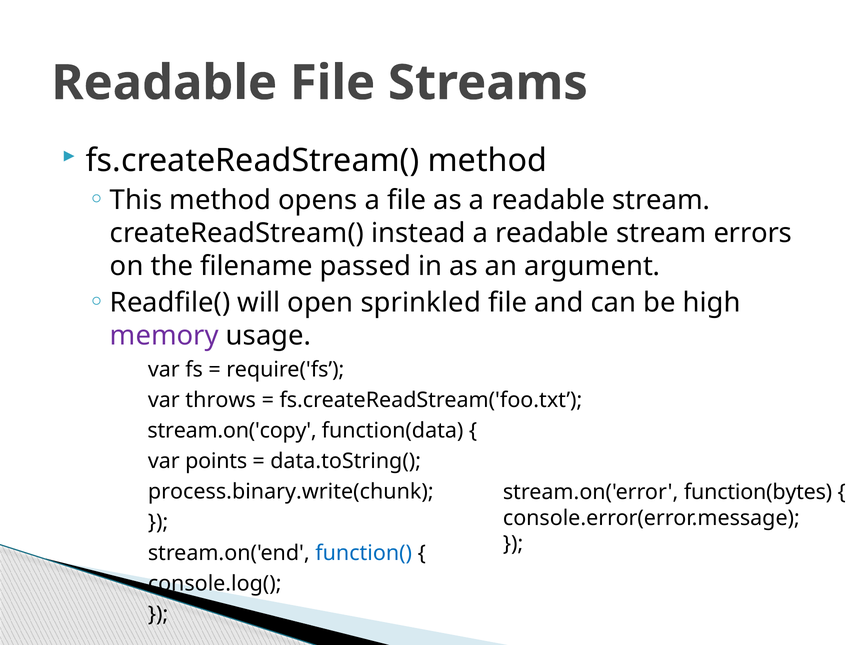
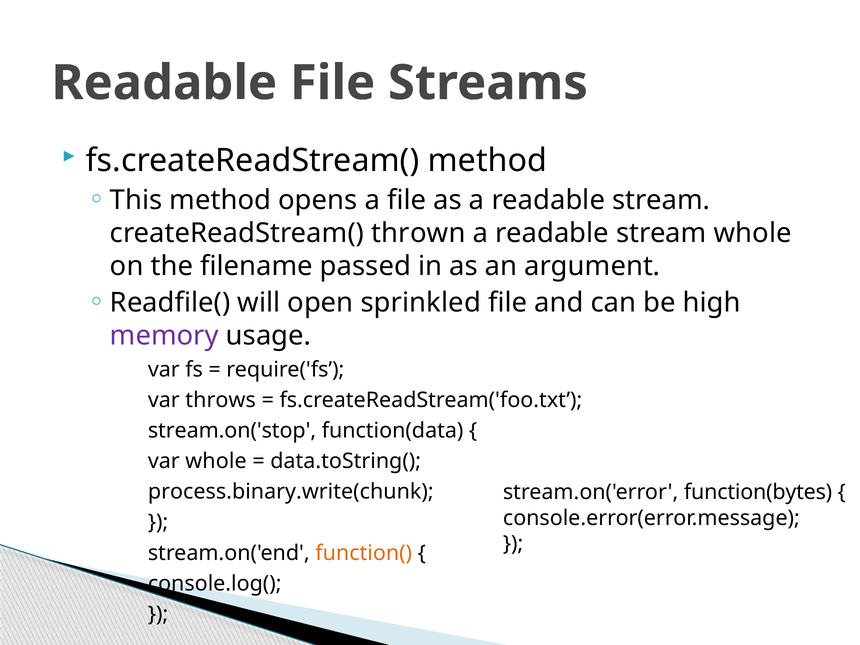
instead: instead -> thrown (418, 233)
stream errors: errors -> whole (753, 233)
stream.on('copy: stream.on('copy -> stream.on('stop (232, 431)
var points: points -> whole (216, 461)
function( colour: blue -> orange (364, 553)
